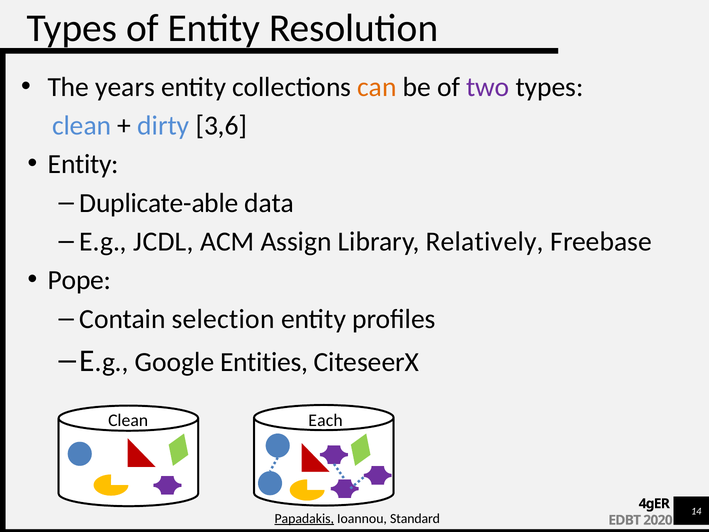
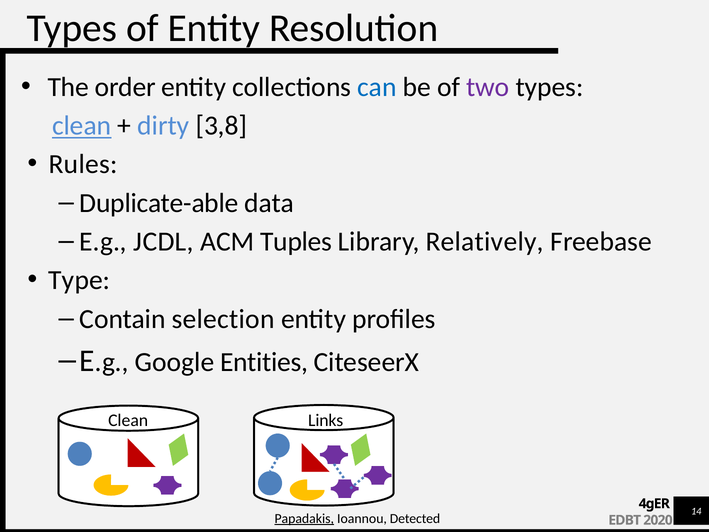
years: years -> order (125, 87)
can colour: orange -> blue (377, 87)
clean underline: none -> present (82, 126)
3,6: 3,6 -> 3,8 (221, 126)
Entity: Entity -> Rules (83, 164)
Assign: Assign -> Tuples (296, 242)
Pope: Pope -> Type (79, 280)
Each: Each -> Links (326, 420)
Standard: Standard -> Detected (415, 518)
